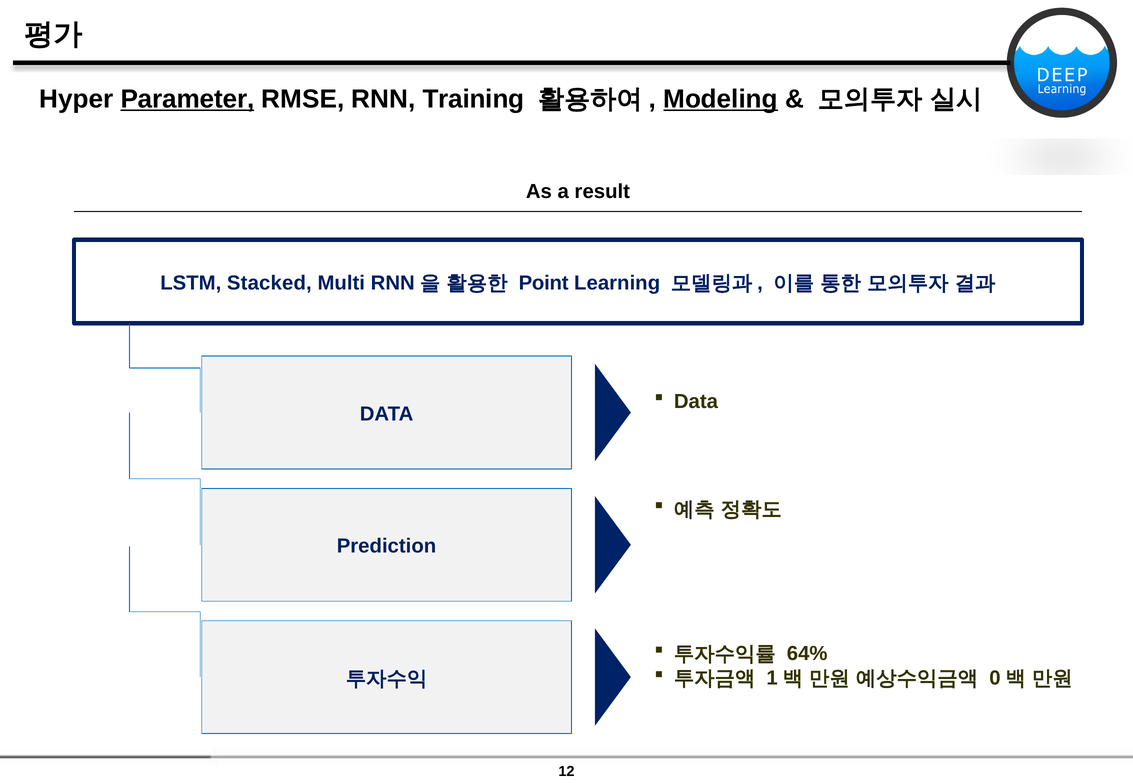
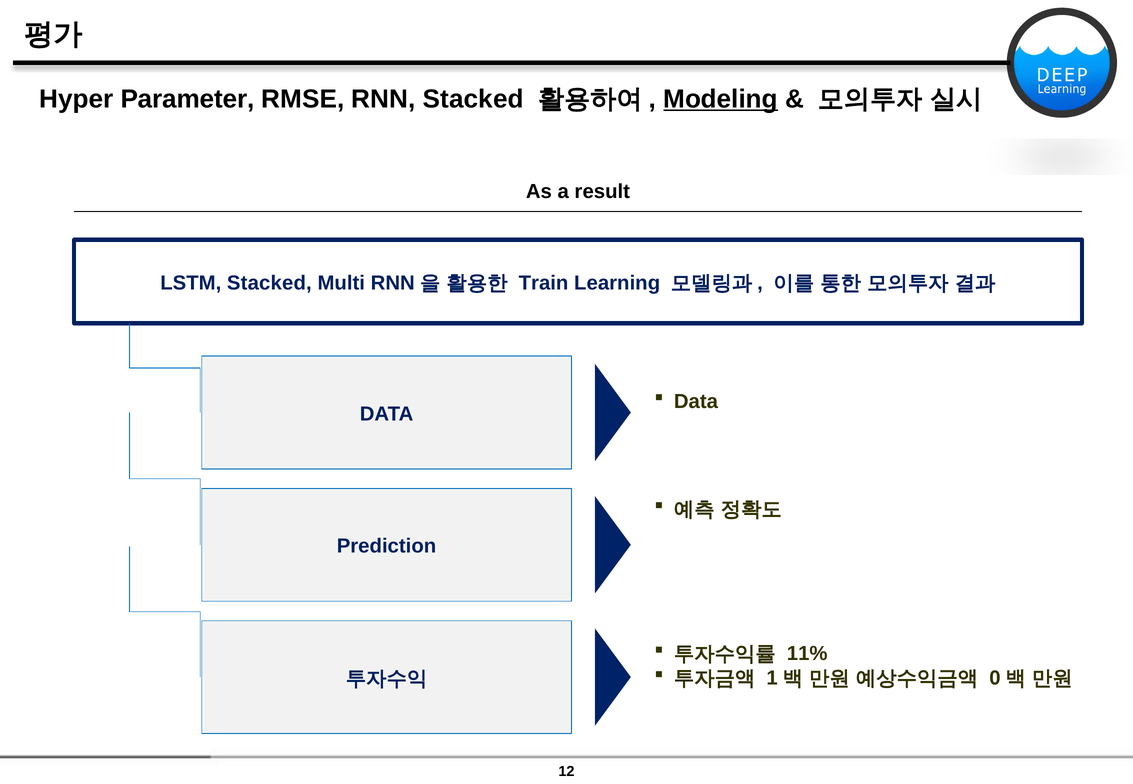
Parameter underline: present -> none (187, 99)
RNN Training: Training -> Stacked (473, 99)
Point: Point -> Train (544, 283)
64%: 64% -> 11% (807, 654)
